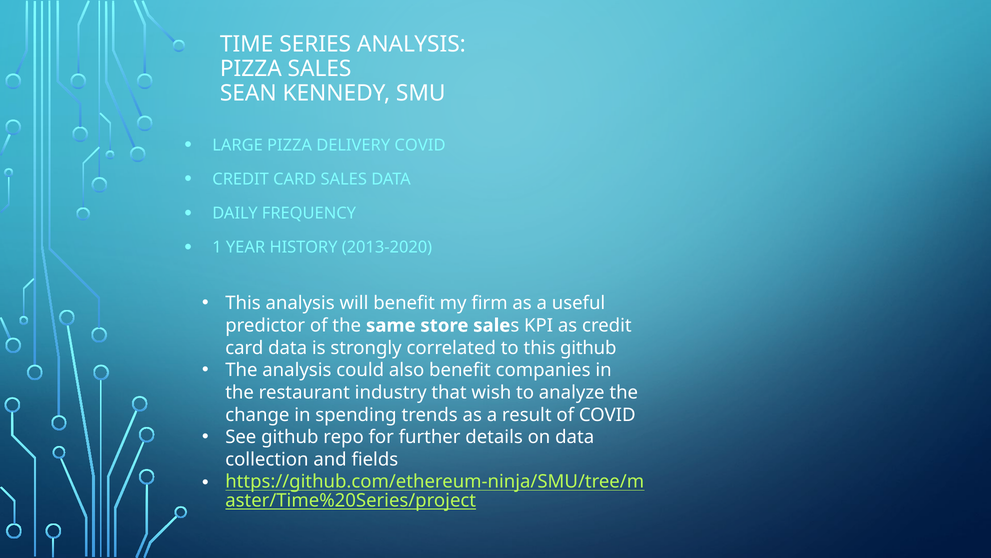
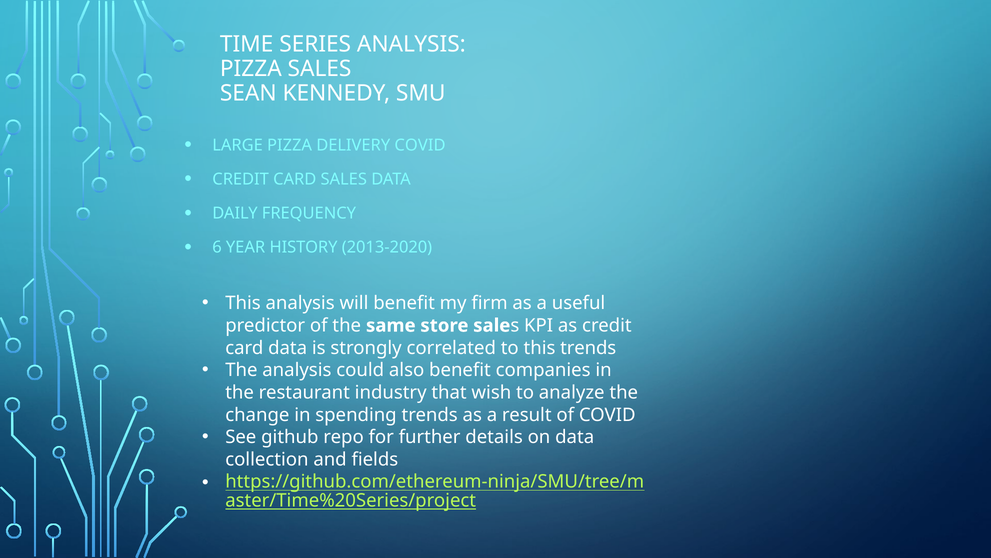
1: 1 -> 6 (217, 247)
this github: github -> trends (588, 348)
